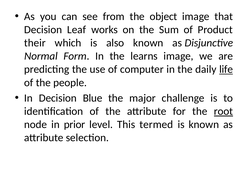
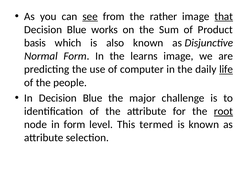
see underline: none -> present (90, 16)
object: object -> rather (163, 16)
that underline: none -> present (224, 16)
Leaf: Leaf -> Blue (77, 30)
their: their -> basis (35, 43)
in prior: prior -> form (75, 125)
